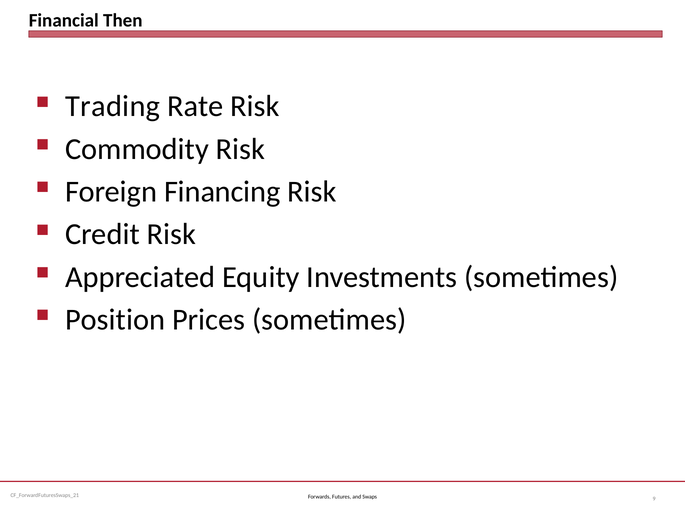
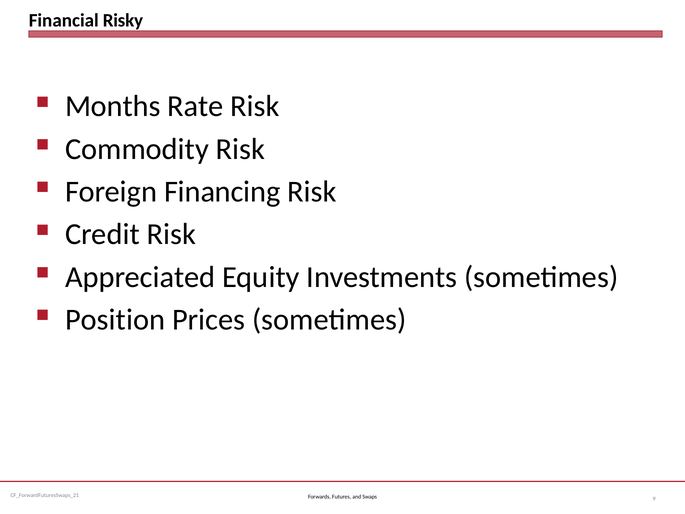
Then: Then -> Risky (123, 20)
Trading: Trading -> Months (113, 106)
